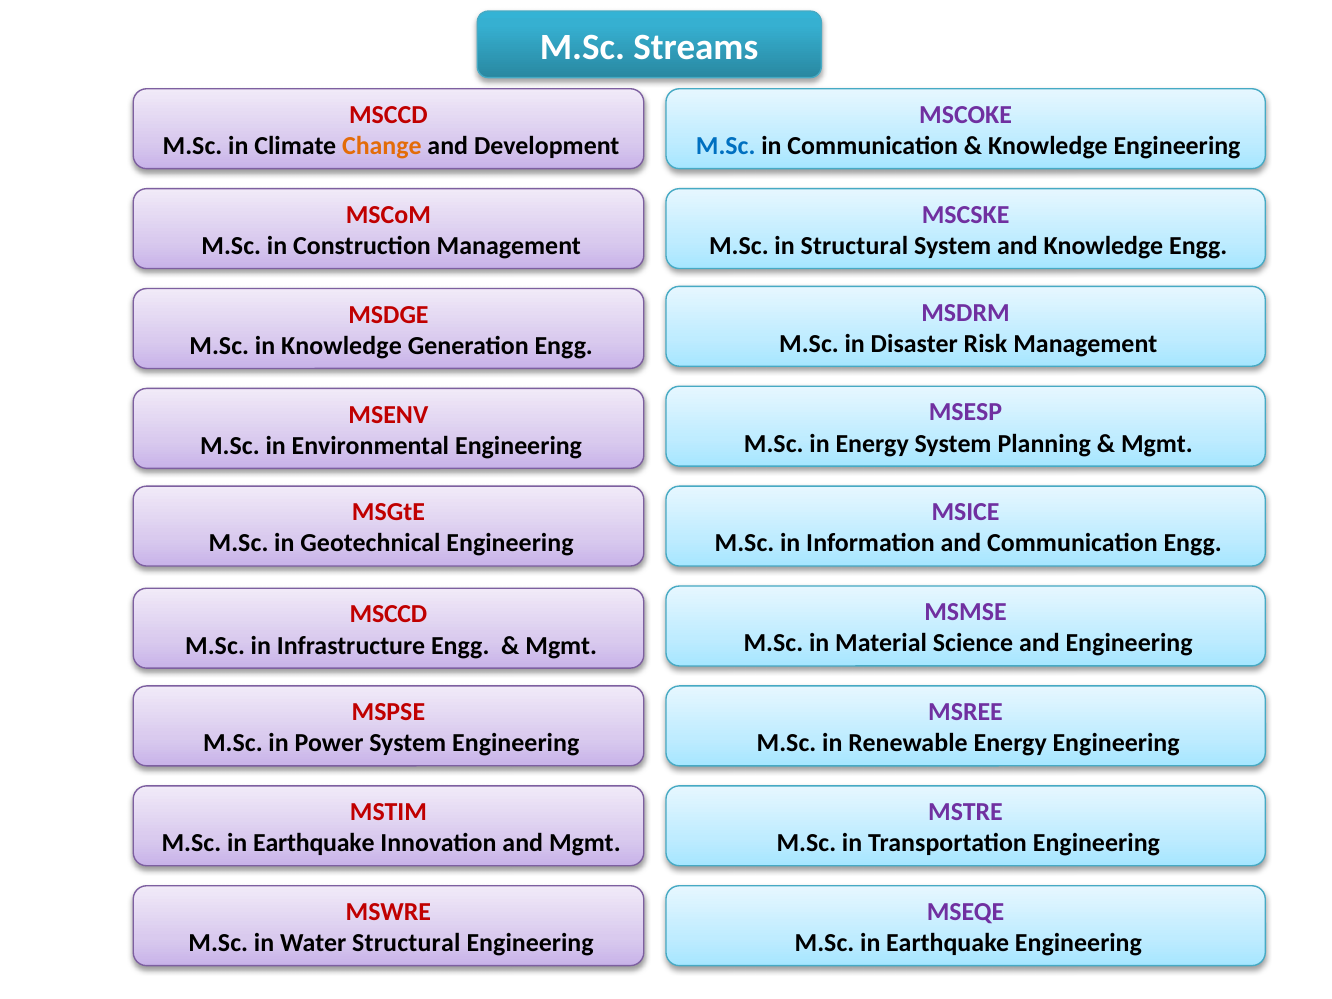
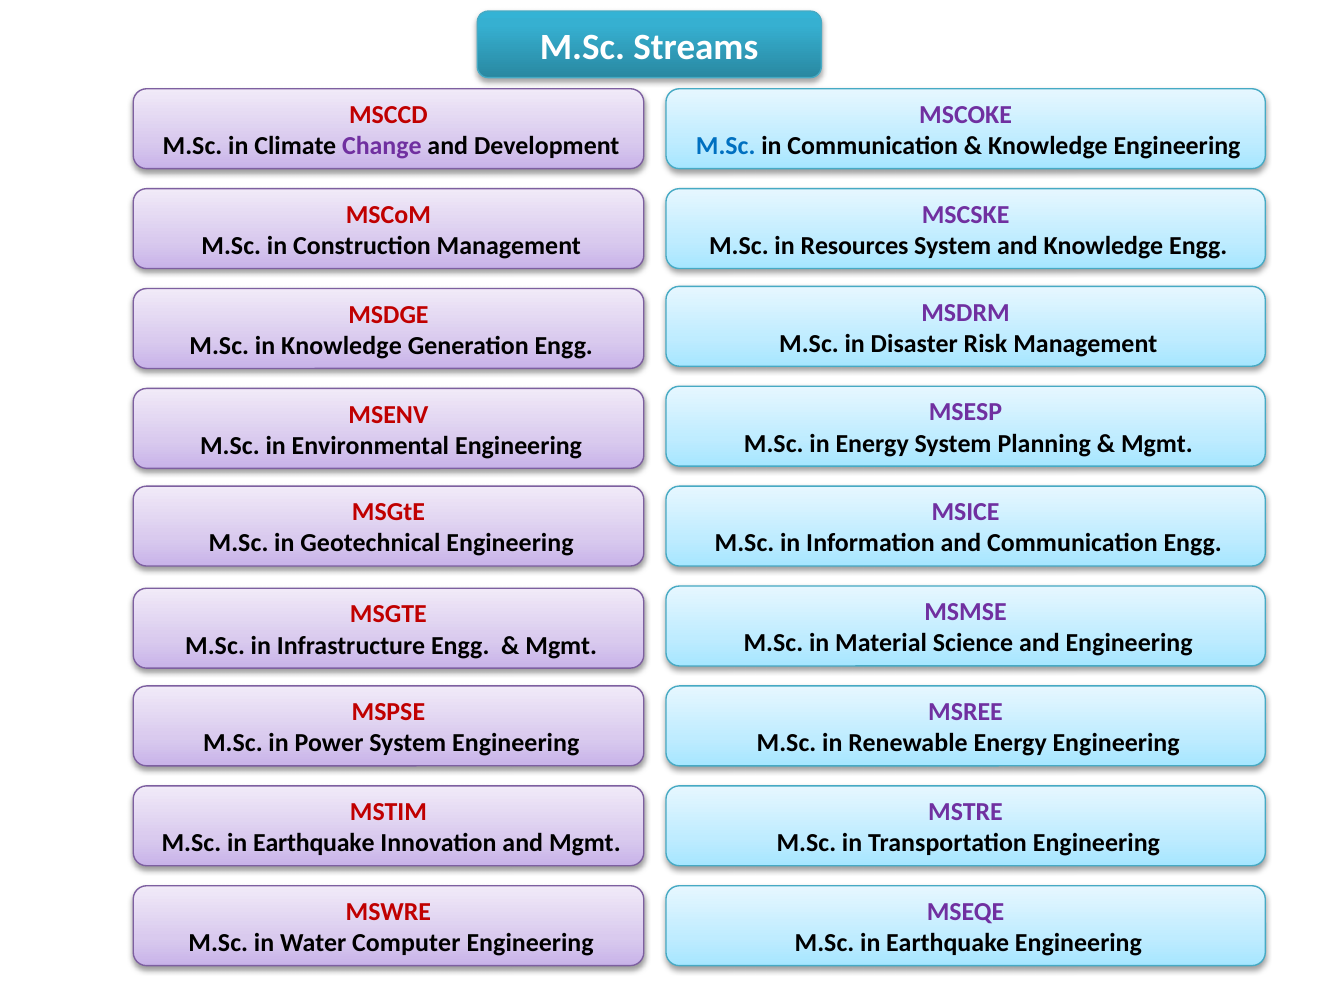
Change colour: orange -> purple (382, 146)
in Structural: Structural -> Resources (855, 246)
MSCCD: MSCCD -> MSGTE (388, 614)
Water Structural: Structural -> Computer (406, 943)
